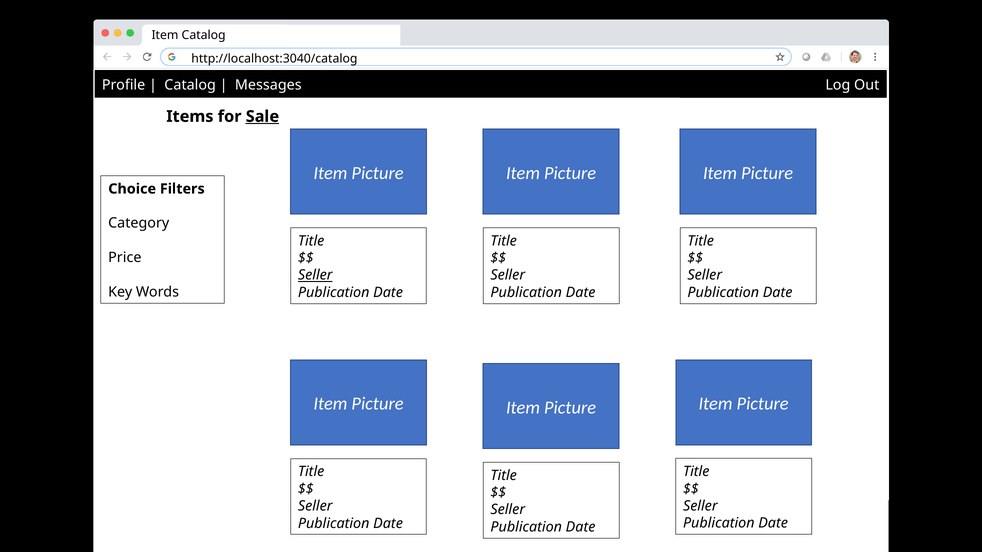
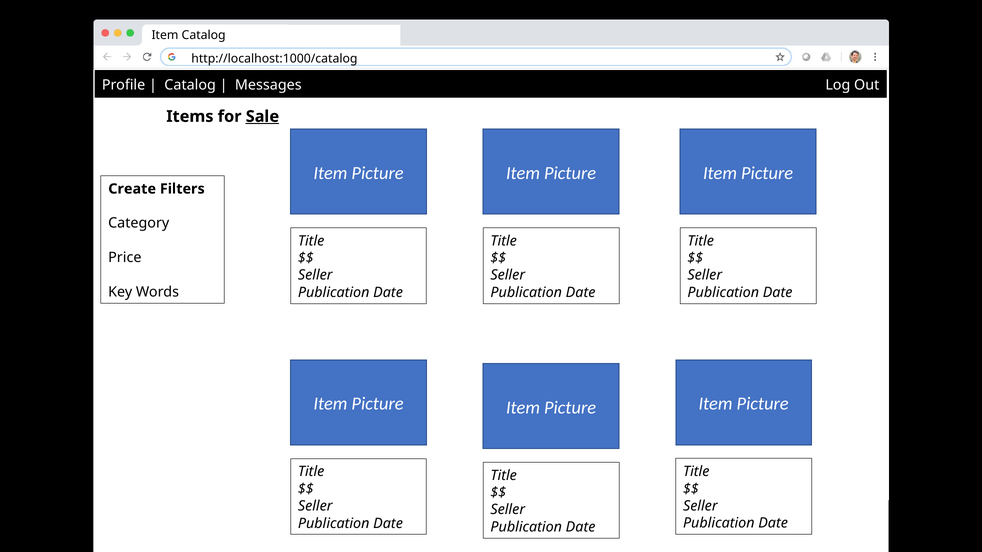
http://localhost:3040/catalog: http://localhost:3040/catalog -> http://localhost:1000/catalog (274, 59)
Choice: Choice -> Create (132, 189)
Seller underline: present -> none (315, 275)
